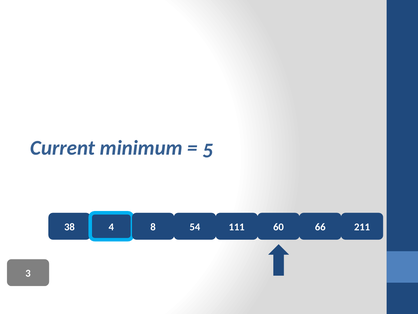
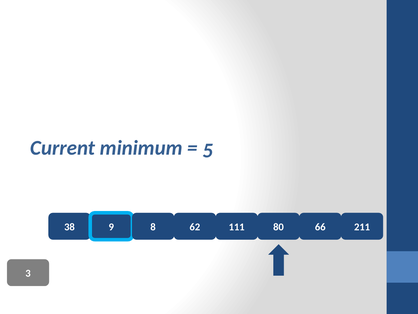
4: 4 -> 9 (111, 227)
54: 54 -> 62 (195, 227)
60: 60 -> 80 (278, 227)
